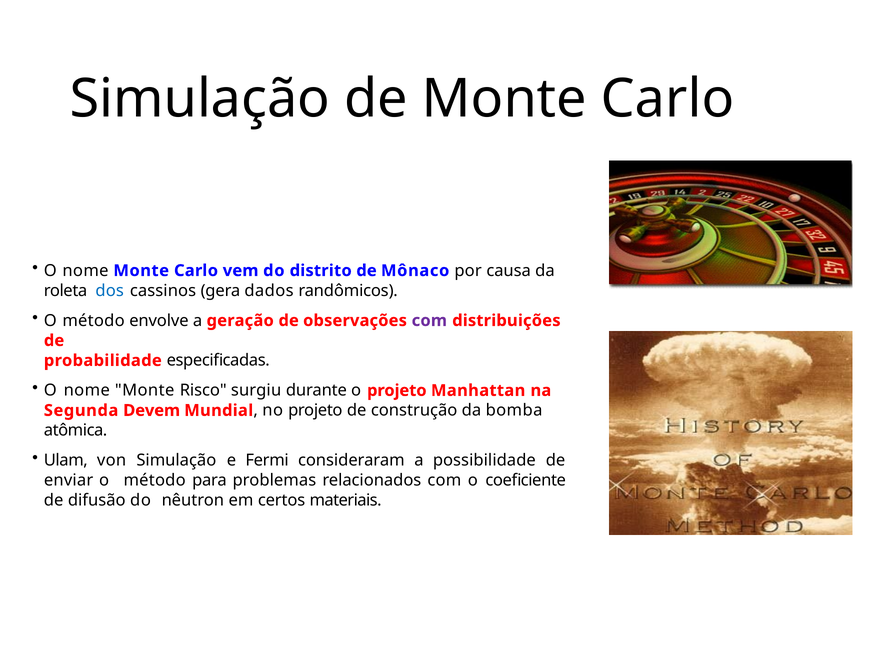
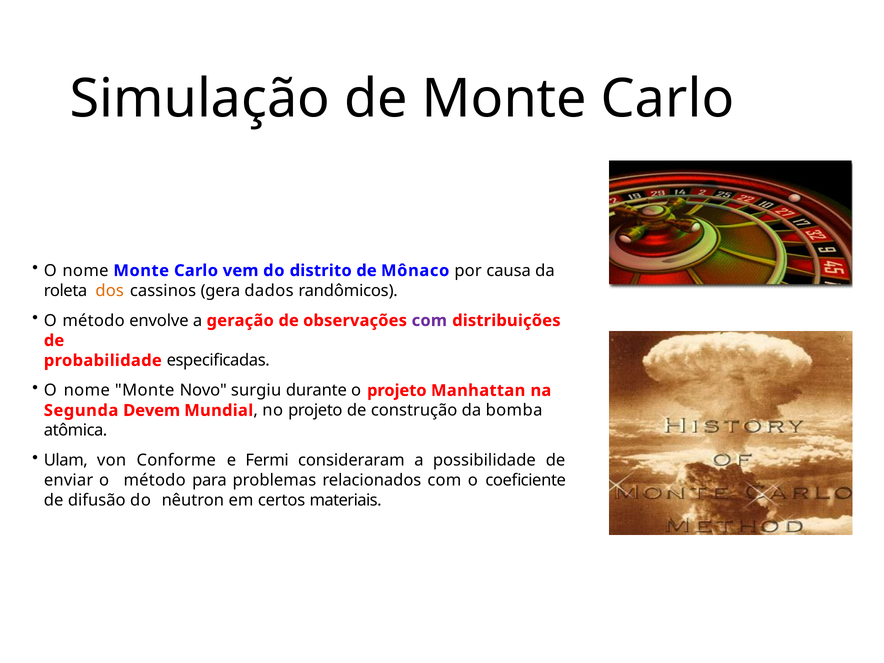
dos colour: blue -> orange (110, 291)
Risco: Risco -> Novo (203, 390)
von Simulação: Simulação -> Conforme (176, 460)
